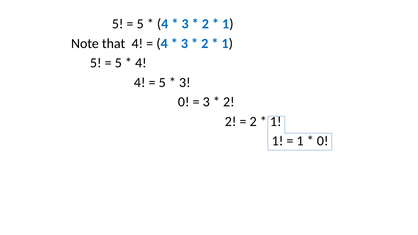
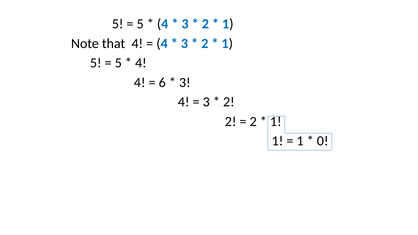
5: 5 -> 6 (162, 83)
0: 0 -> 4 (184, 102)
